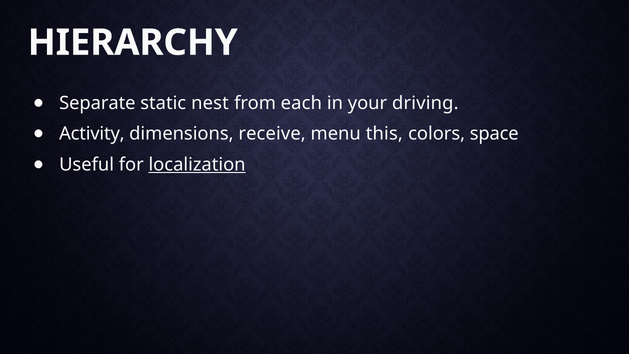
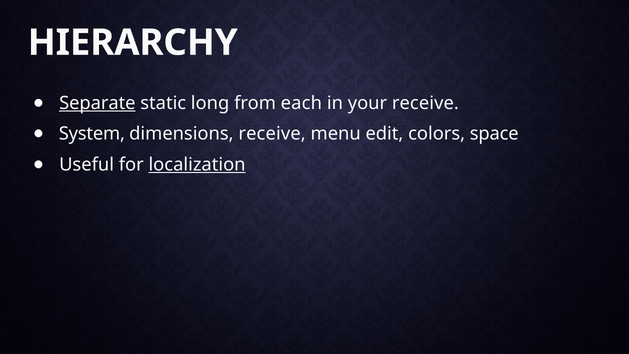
Separate underline: none -> present (97, 103)
nest: nest -> long (210, 103)
your driving: driving -> receive (425, 103)
Activity: Activity -> System (92, 134)
this: this -> edit (384, 134)
